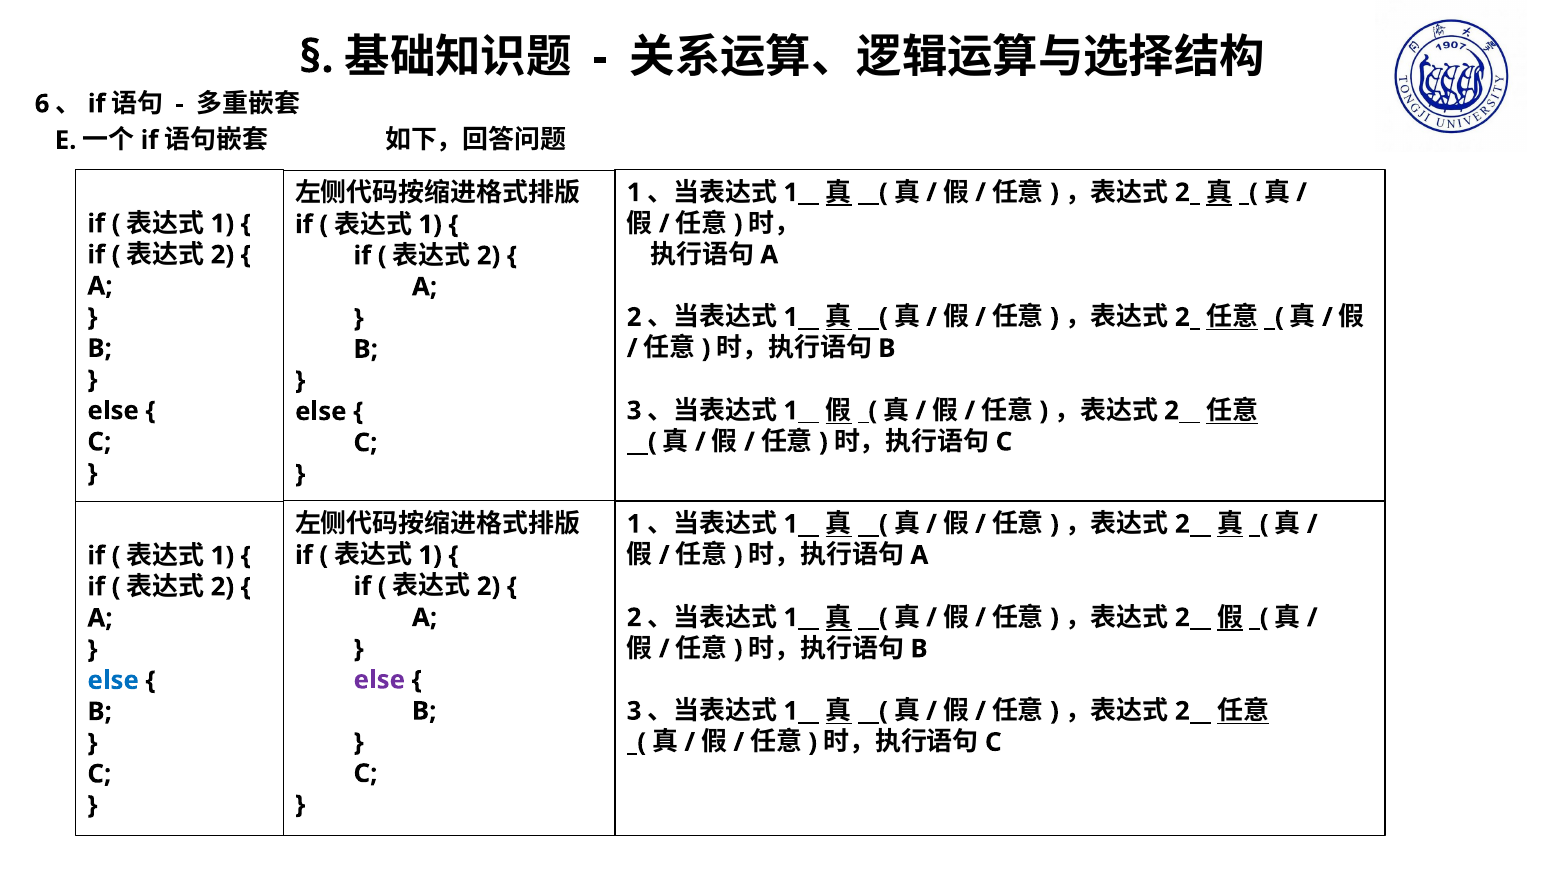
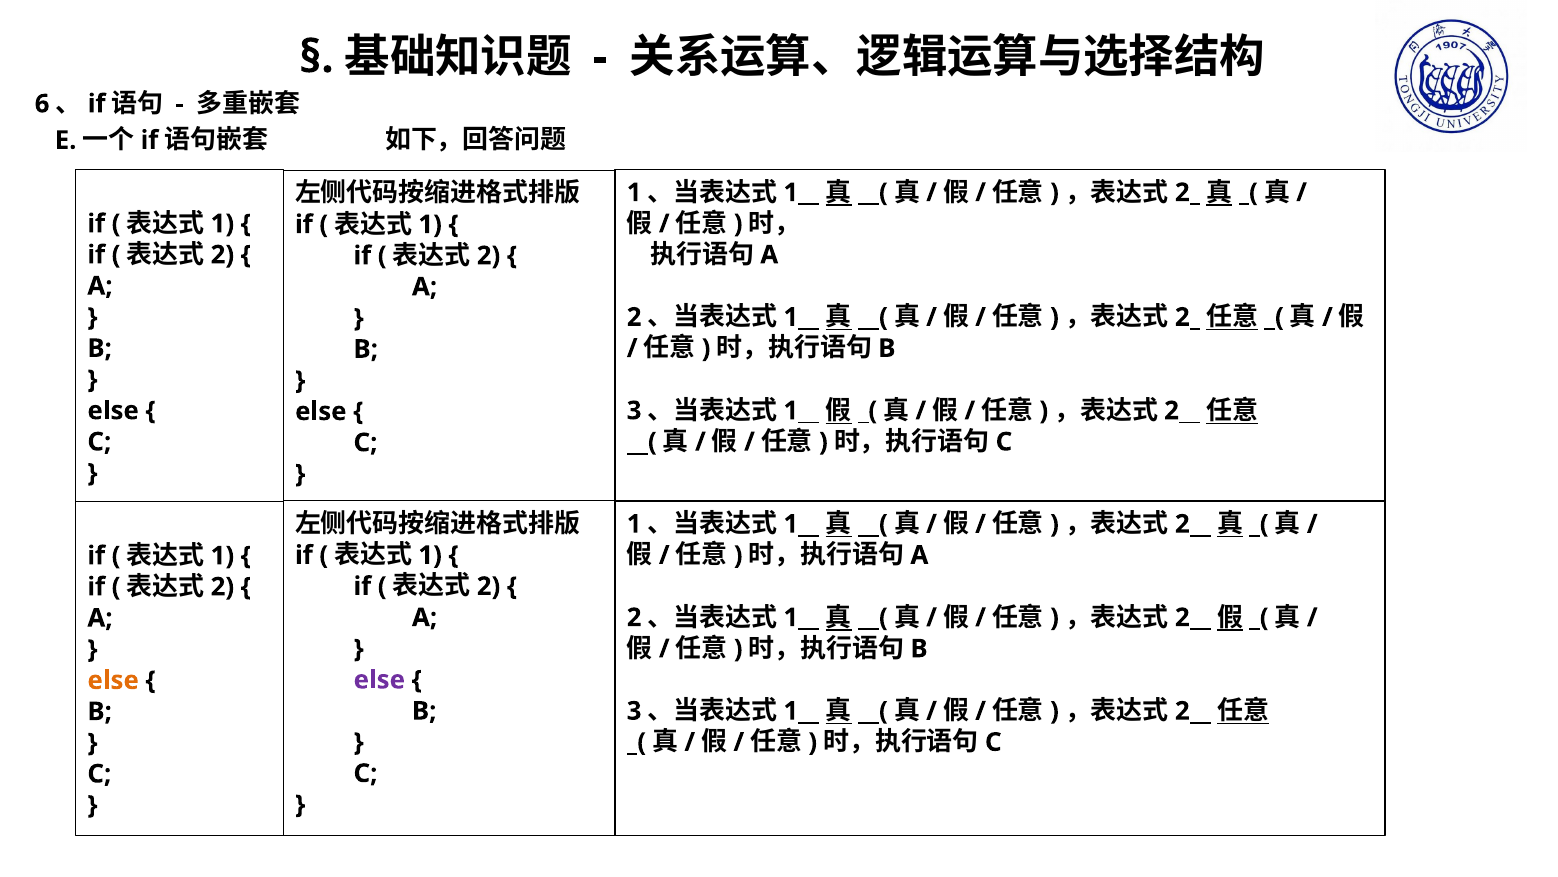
else colour: blue -> orange (113, 680)
